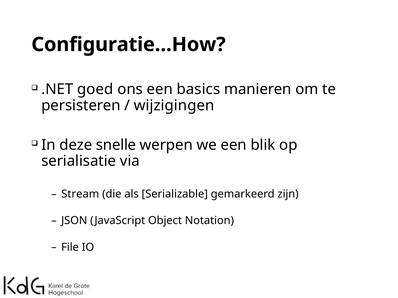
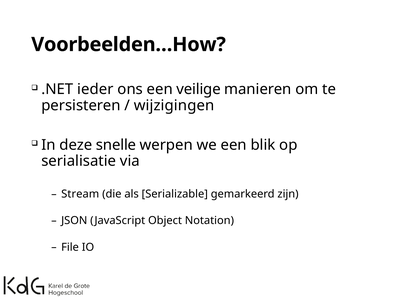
Configuratie…How: Configuratie…How -> Voorbeelden…How (129, 45)
goed: goed -> ieder (95, 89)
basics: basics -> veilige (199, 89)
